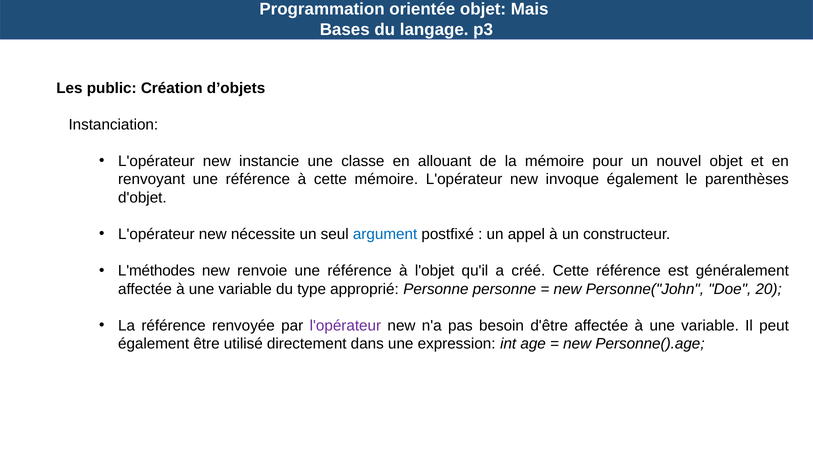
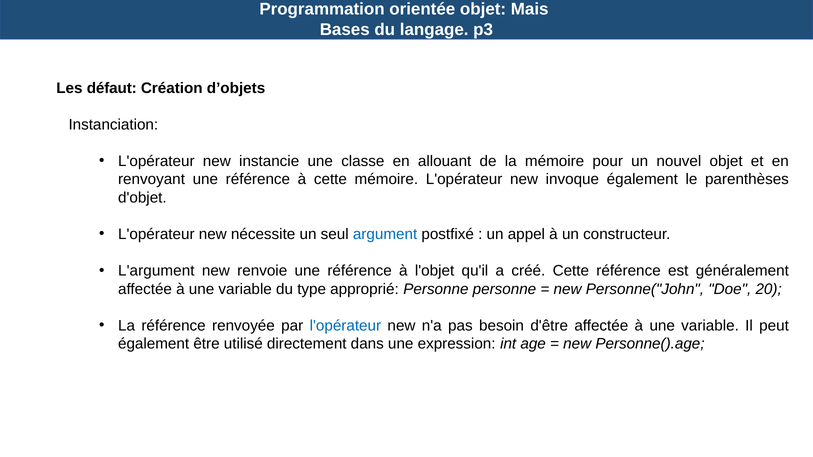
public: public -> défaut (112, 88)
L'méthodes: L'méthodes -> L'argument (156, 271)
l'opérateur colour: purple -> blue (345, 326)
